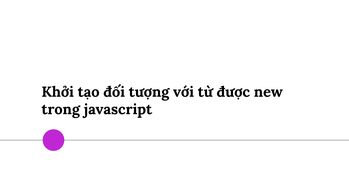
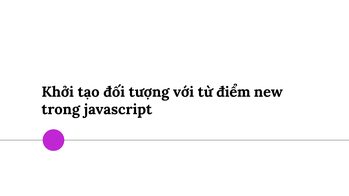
được: được -> điểm (233, 92)
